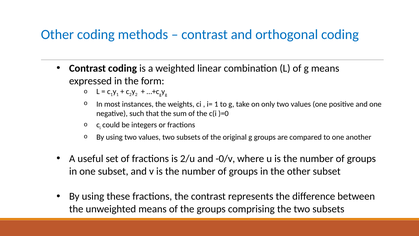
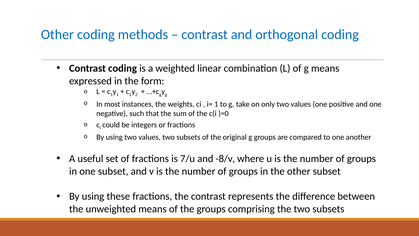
2/u: 2/u -> 7/u (188, 159)
-0/v: -0/v -> -8/v (225, 159)
